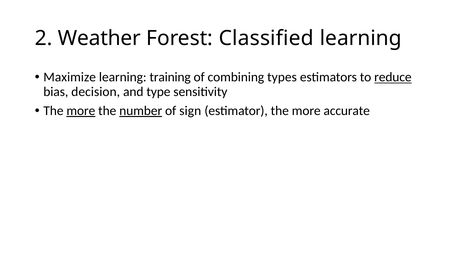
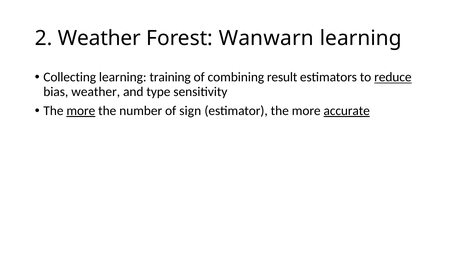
Classified: Classified -> Wanwarn (266, 38)
Maximize: Maximize -> Collecting (70, 77)
types: types -> result (282, 77)
bias decision: decision -> weather (96, 92)
number underline: present -> none (141, 111)
accurate underline: none -> present (347, 111)
